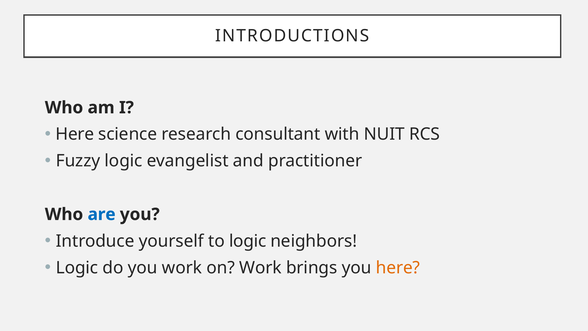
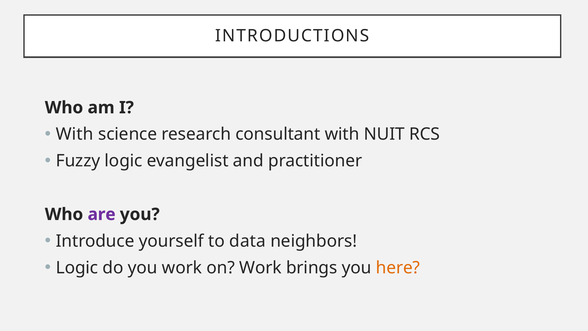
Here: Here -> With (75, 134)
are colour: blue -> purple (102, 214)
to logic: logic -> data (248, 241)
